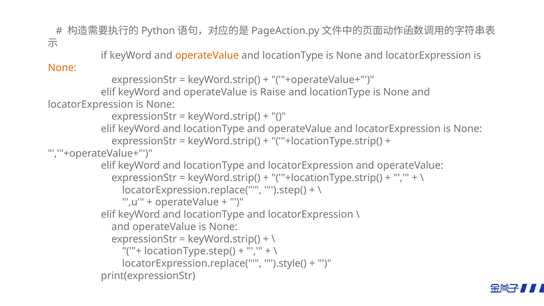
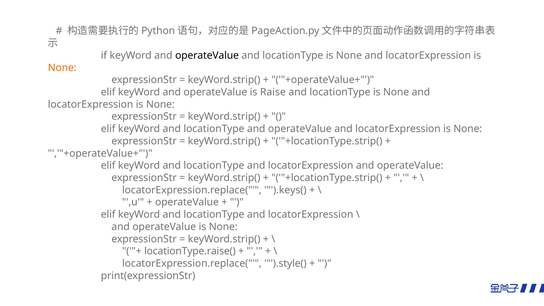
operateValue colour: orange -> black (207, 55)
).step(: ).step( -> ).keys( (285, 190)
locationType.step(: locationType.step( -> locationType.raise( (190, 251)
